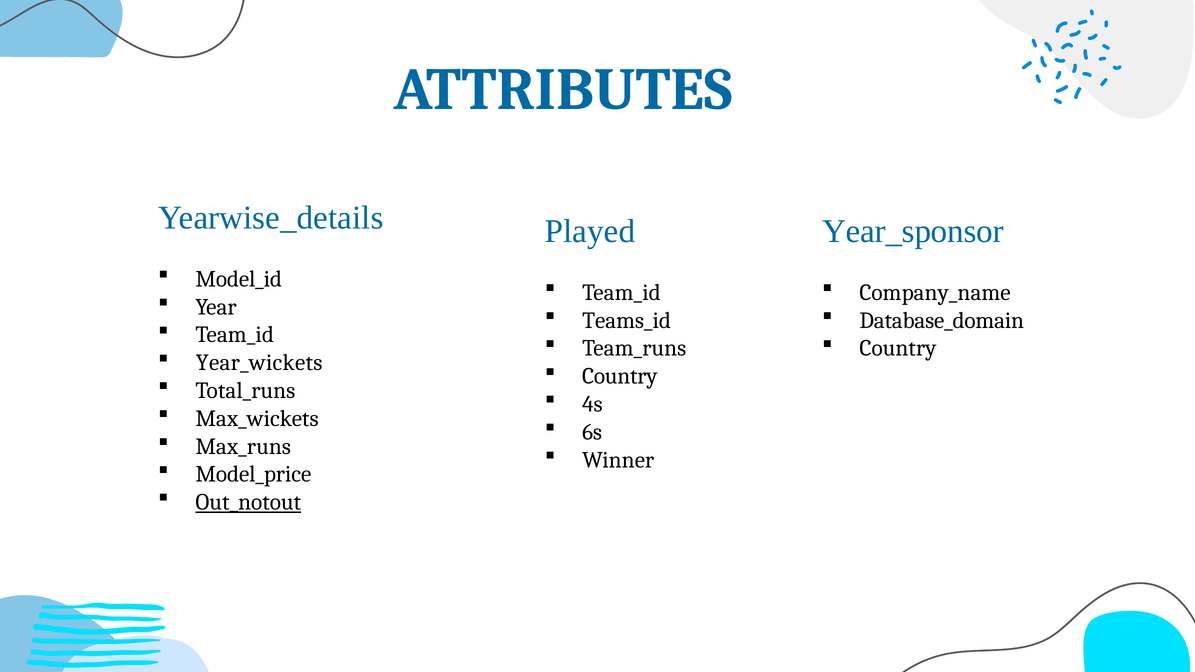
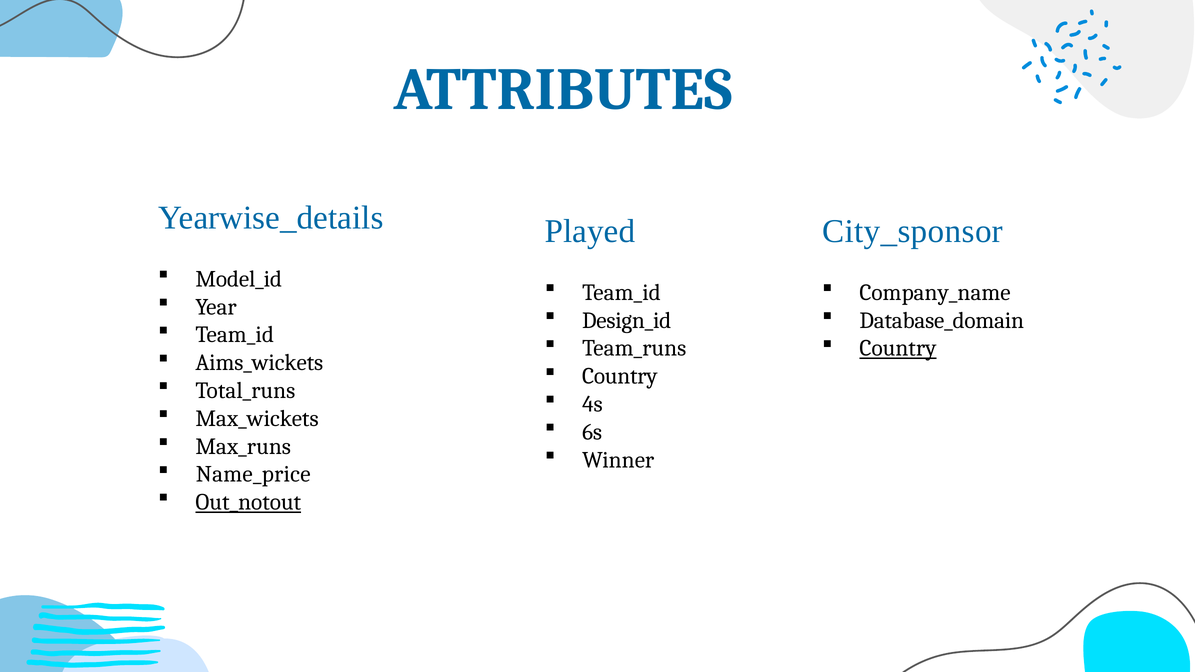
Year_sponsor: Year_sponsor -> City_sponsor (913, 232)
Teams_id: Teams_id -> Design_id (627, 321)
Country underline: none -> present (898, 348)
Year_wickets: Year_wickets -> Aims_wickets (259, 363)
Model_price: Model_price -> Name_price (253, 474)
